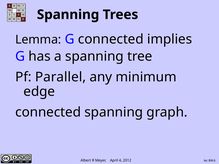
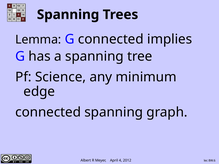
Parallel: Parallel -> Science (61, 77)
